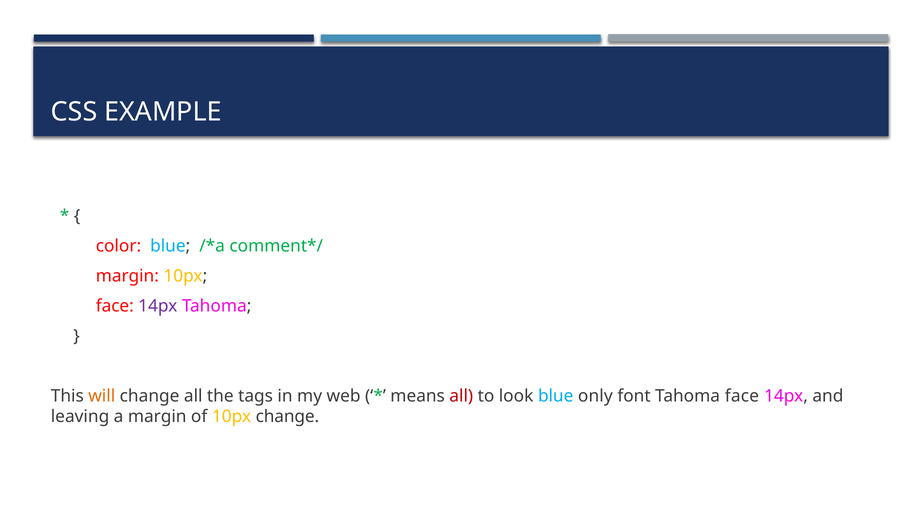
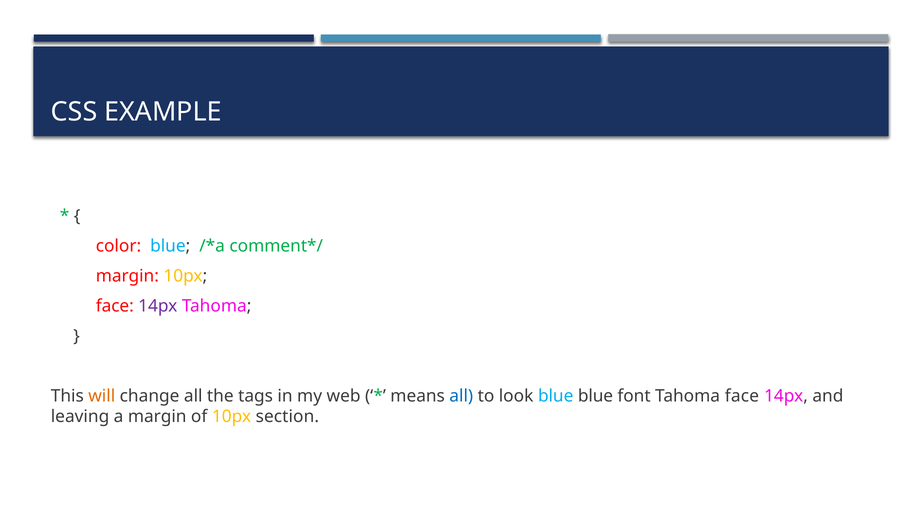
all colour: red -> blue (461, 396)
blue only: only -> blue (596, 396)
10px change: change -> section (287, 417)
